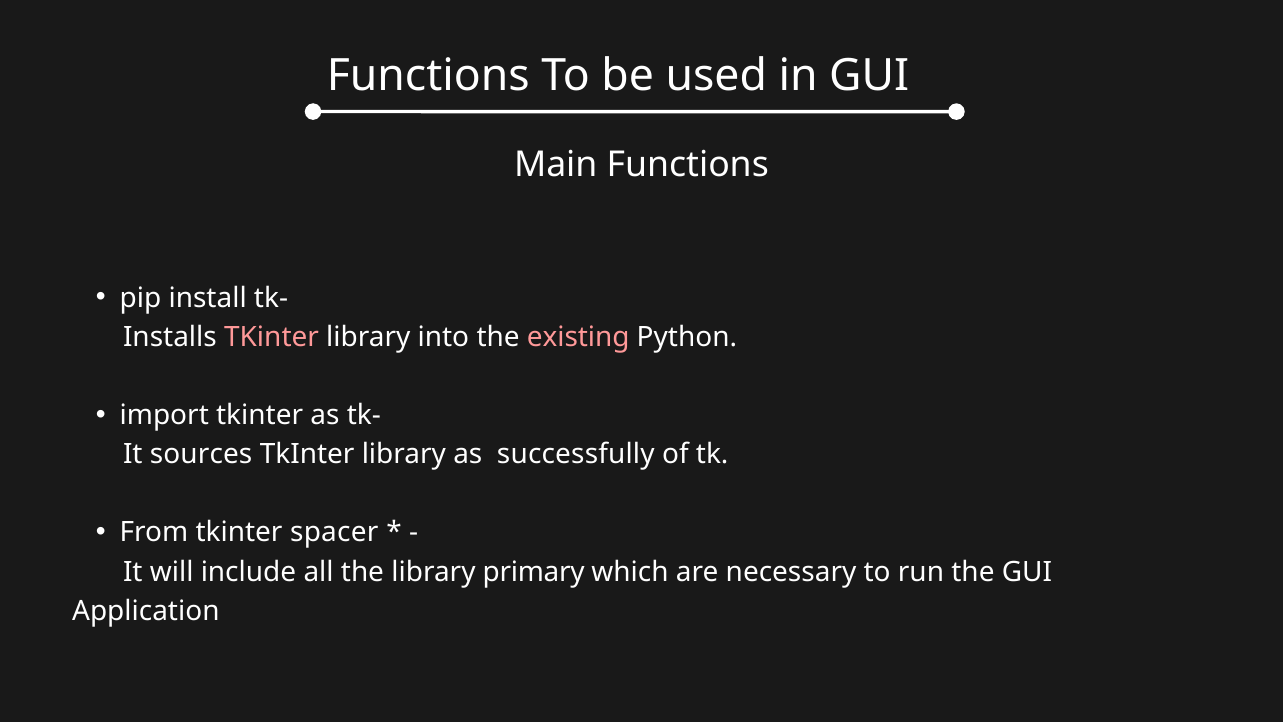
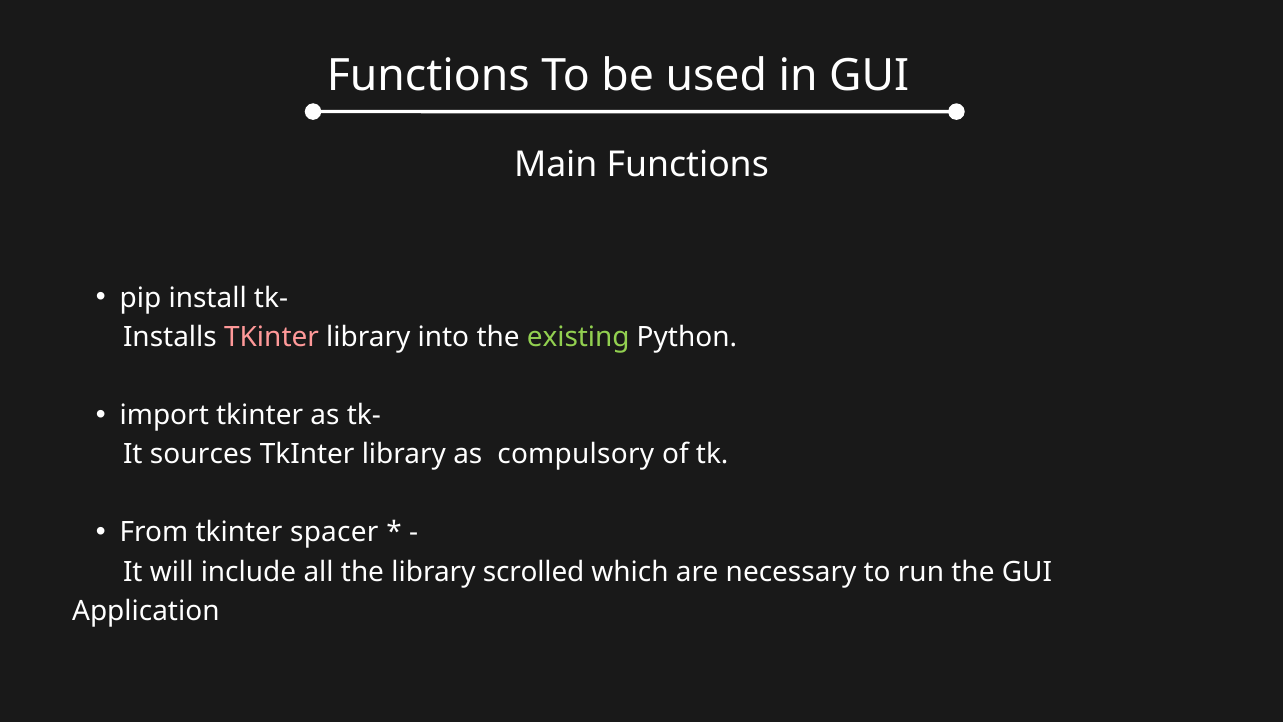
existing colour: pink -> light green (578, 337)
successfully: successfully -> compulsory (576, 454)
primary: primary -> scrolled (534, 572)
